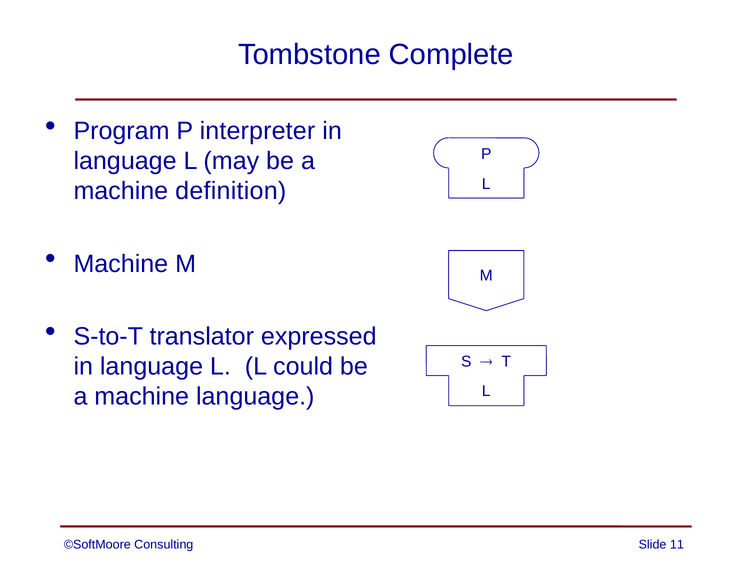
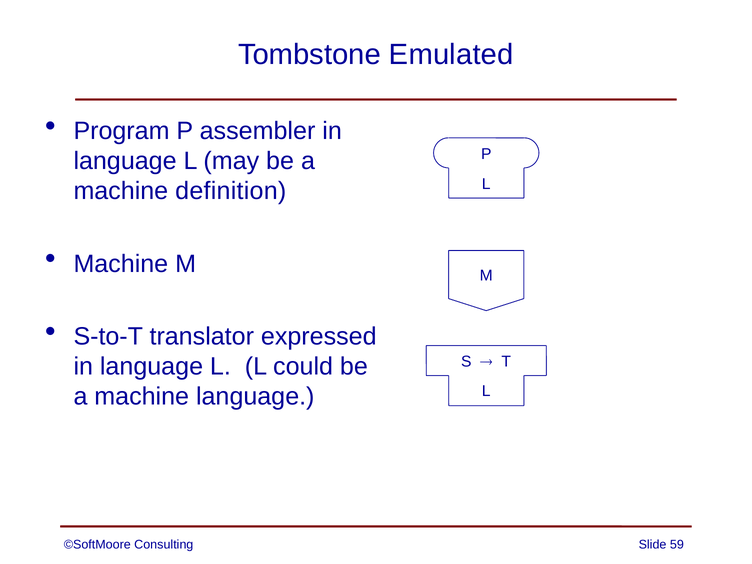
Complete: Complete -> Emulated (451, 55)
interpreter: interpreter -> assembler (258, 131)
11: 11 -> 59 (677, 545)
